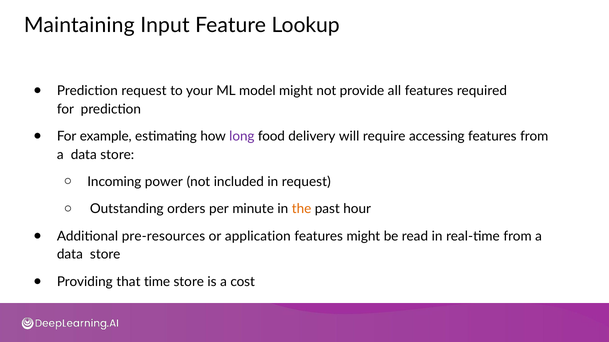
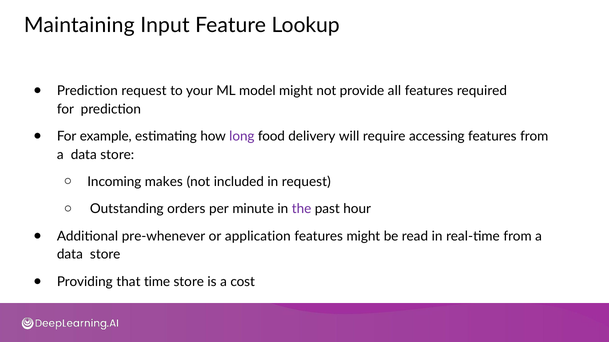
power: power -> makes (164, 182)
the colour: orange -> purple (302, 209)
pre-resources: pre-resources -> pre-whenever (164, 237)
